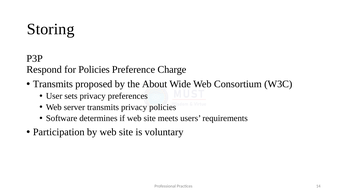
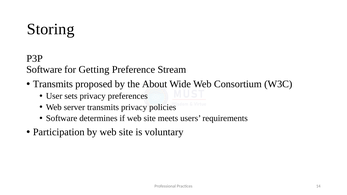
Respond: Respond -> Software (44, 70)
for Policies: Policies -> Getting (94, 70)
Charge: Charge -> Stream (172, 70)
